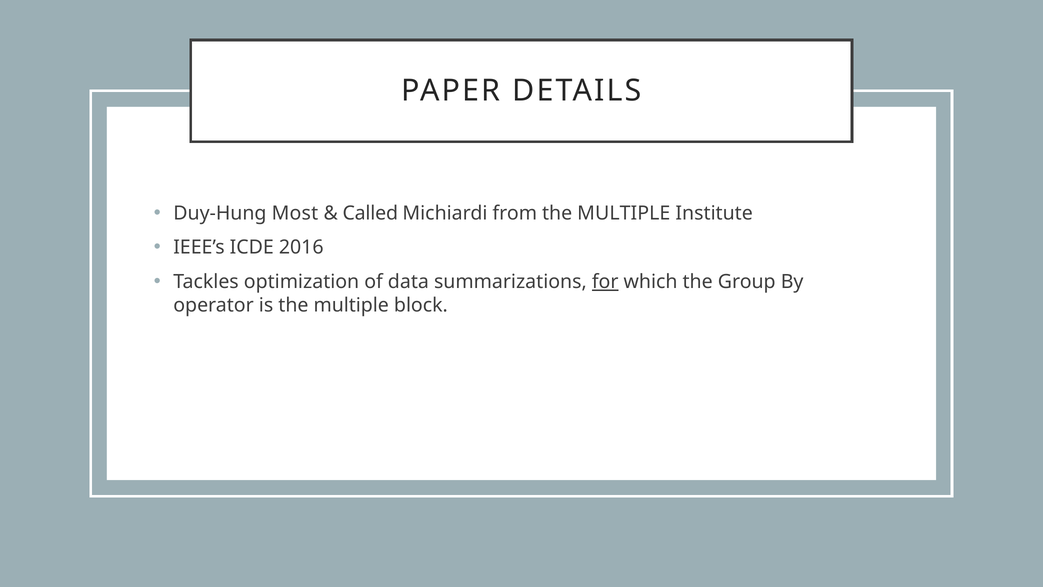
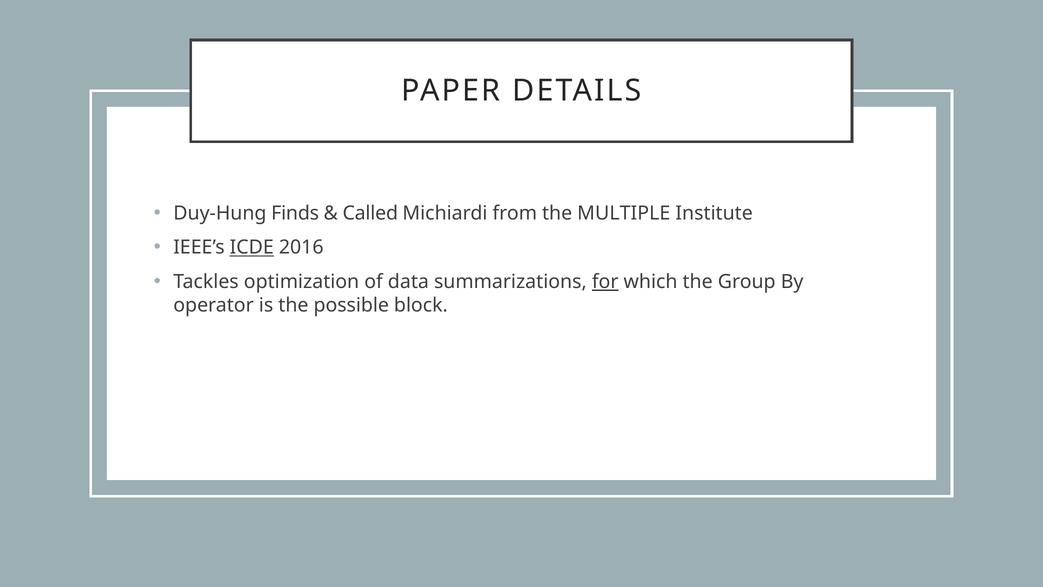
Most: Most -> Finds (295, 213)
ICDE underline: none -> present (252, 247)
is the multiple: multiple -> possible (351, 305)
